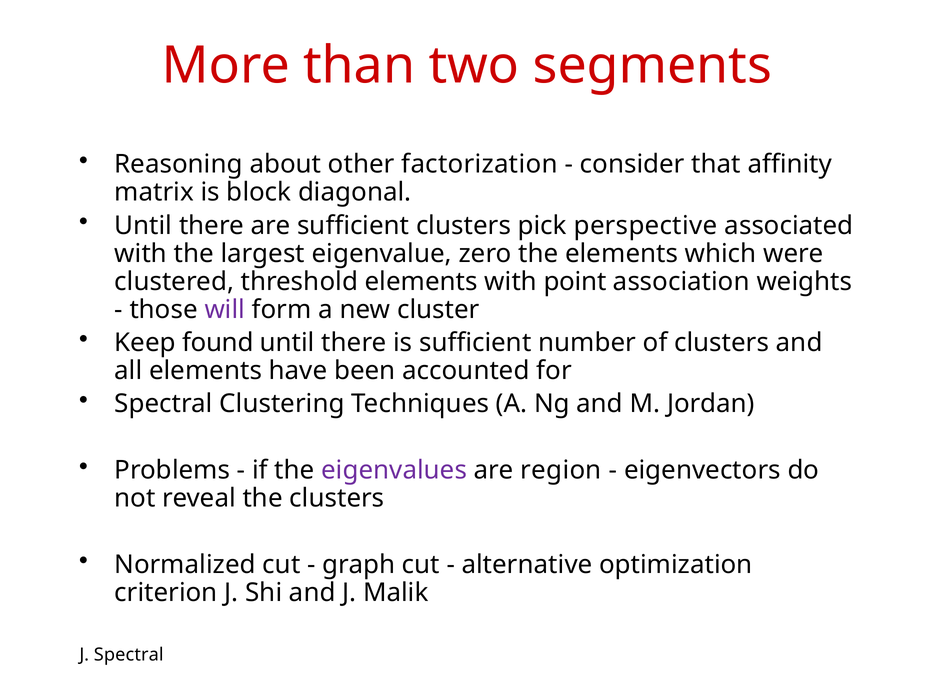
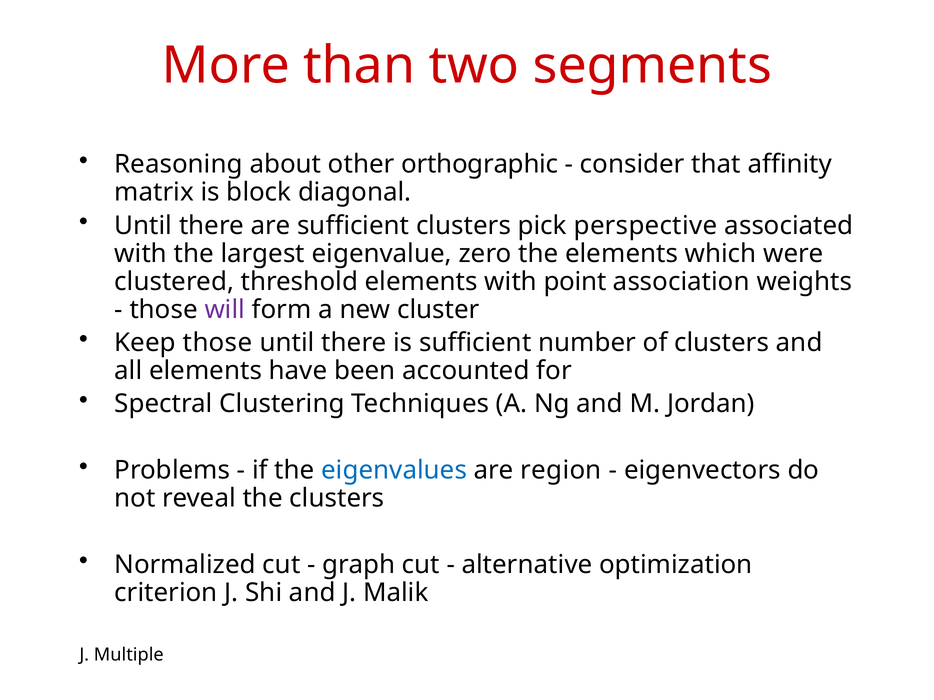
factorization: factorization -> orthographic (480, 164)
Keep found: found -> those (218, 343)
eigenvalues colour: purple -> blue (394, 471)
J Spectral: Spectral -> Multiple (129, 655)
